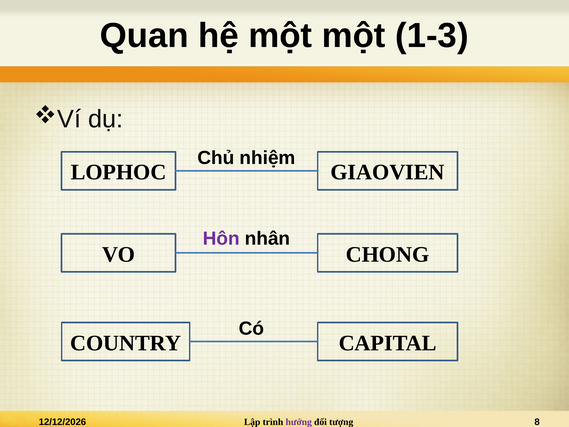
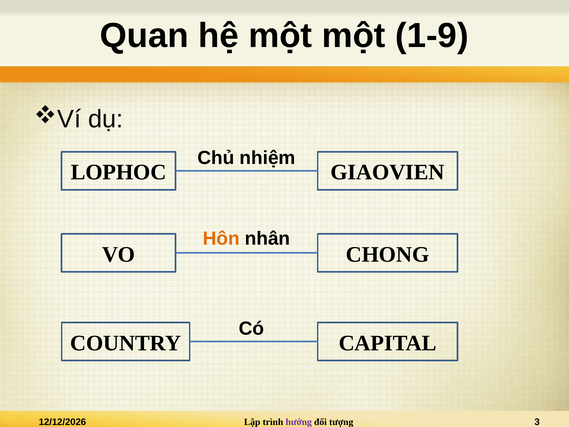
1-3: 1-3 -> 1-9 (432, 36)
Hôn colour: purple -> orange (221, 238)
8: 8 -> 3 (537, 422)
